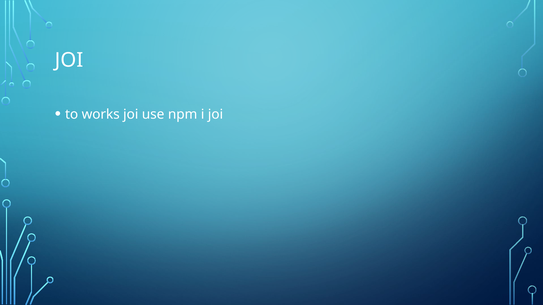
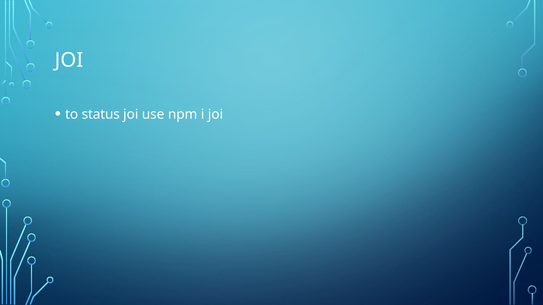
works: works -> status (101, 115)
